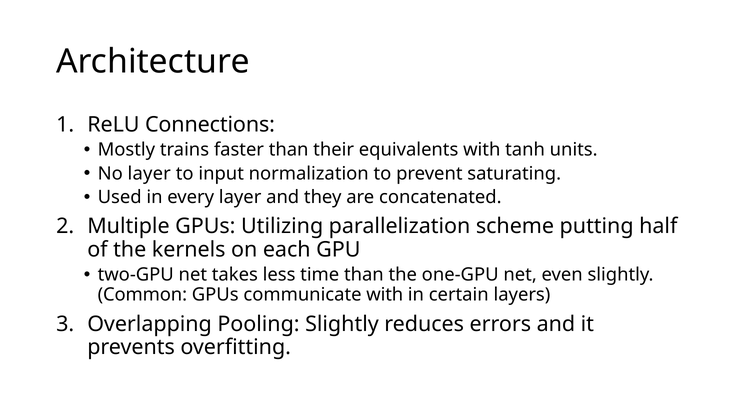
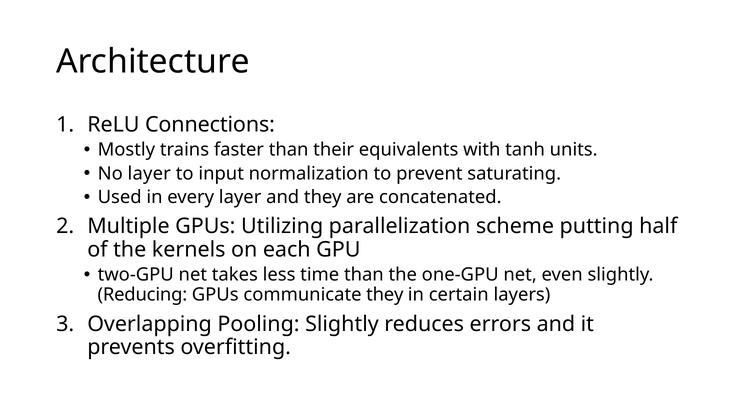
Common: Common -> Reducing (142, 295)
communicate with: with -> they (385, 295)
